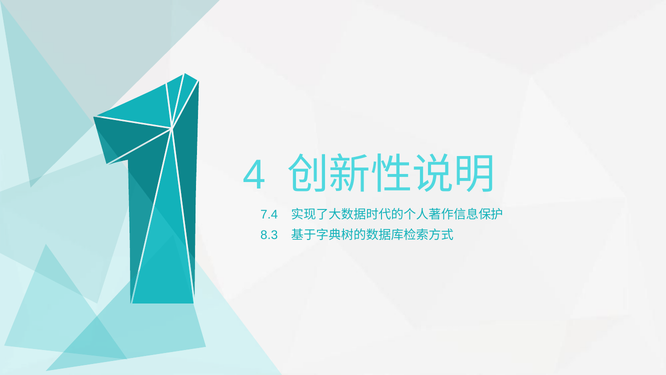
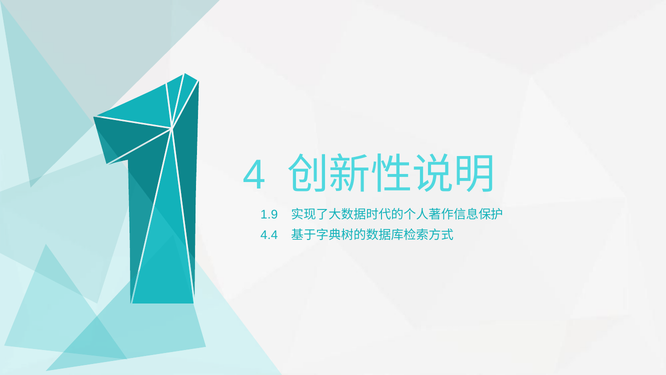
7.4: 7.4 -> 1.9 (269, 214)
8.3: 8.3 -> 4.4 (269, 235)
